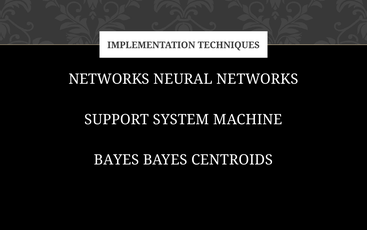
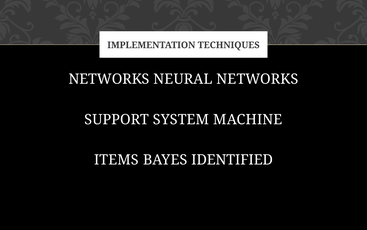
BAYES: BAYES -> ITEMS (116, 160)
CENTROIDS: CENTROIDS -> IDENTIFIED (232, 160)
